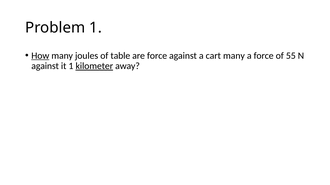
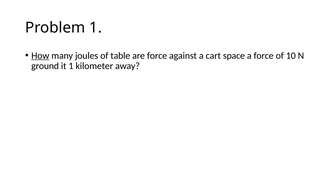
cart many: many -> space (234, 56)
55: 55 -> 10 (291, 56)
against: against -> ground (45, 66)
kilometer underline: present -> none (94, 66)
